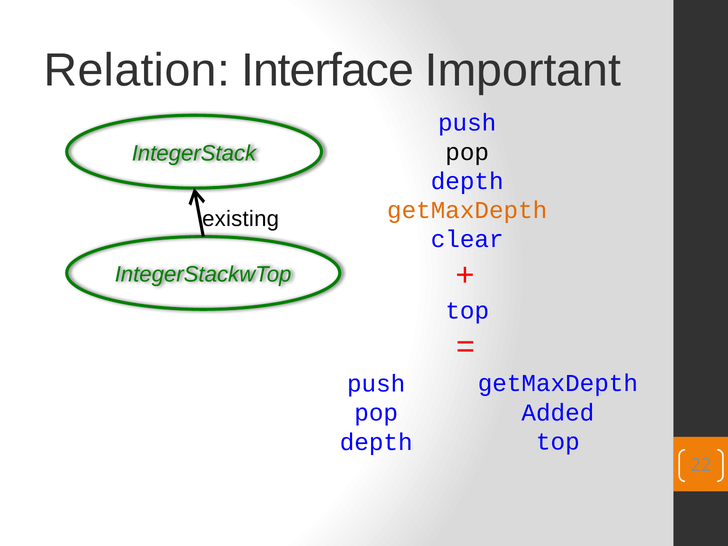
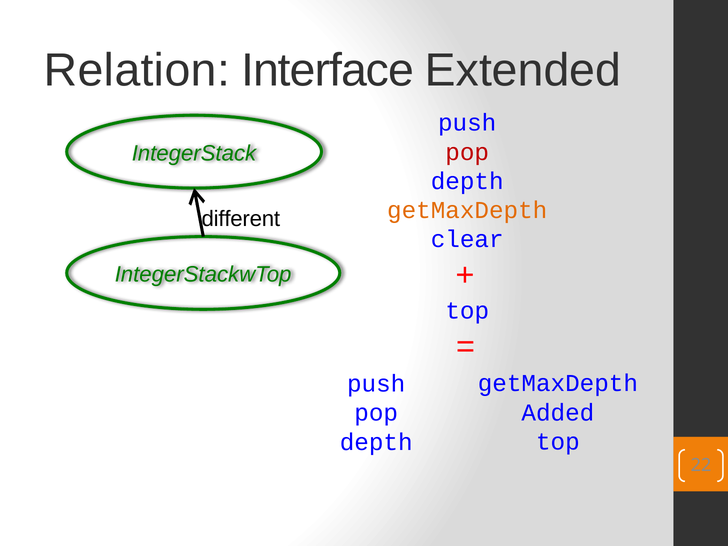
Important: Important -> Extended (523, 71)
pop colour: black -> red (467, 152)
existing: existing -> different (241, 219)
